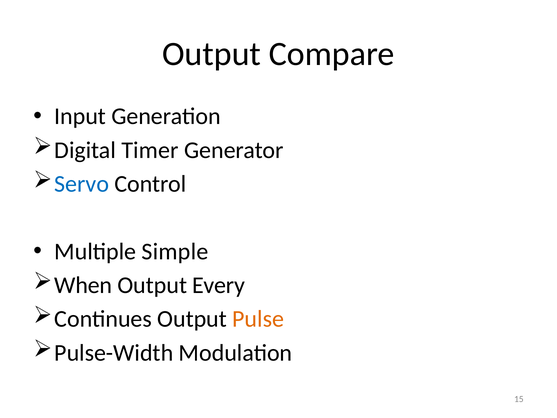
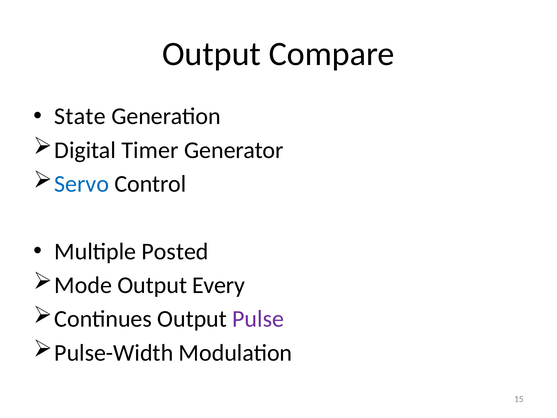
Input: Input -> State (80, 116)
Simple: Simple -> Posted (175, 251)
When: When -> Mode (83, 285)
Pulse colour: orange -> purple (258, 319)
